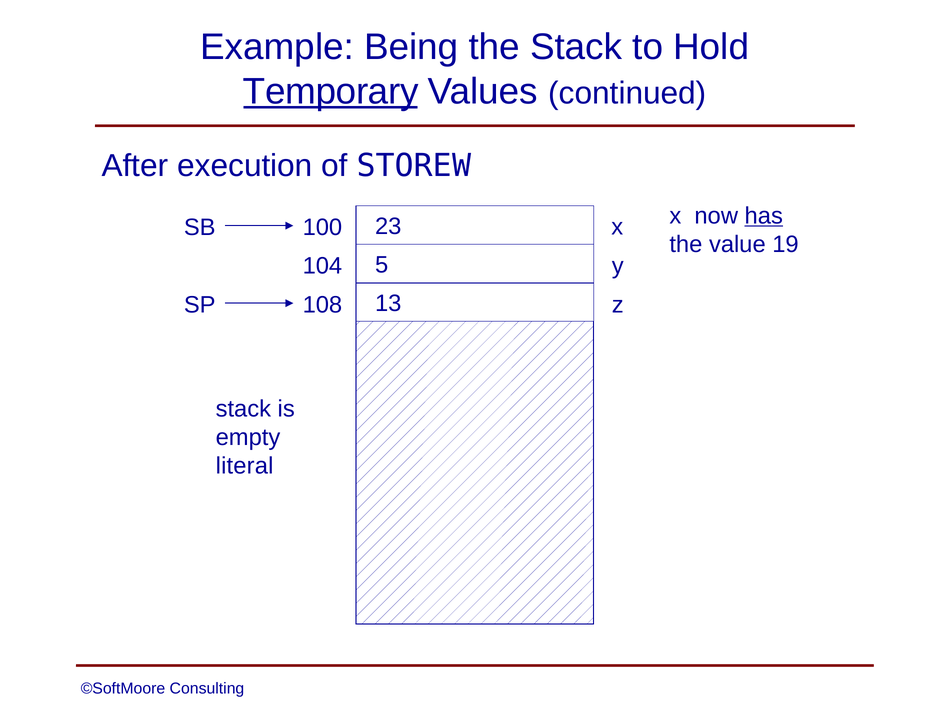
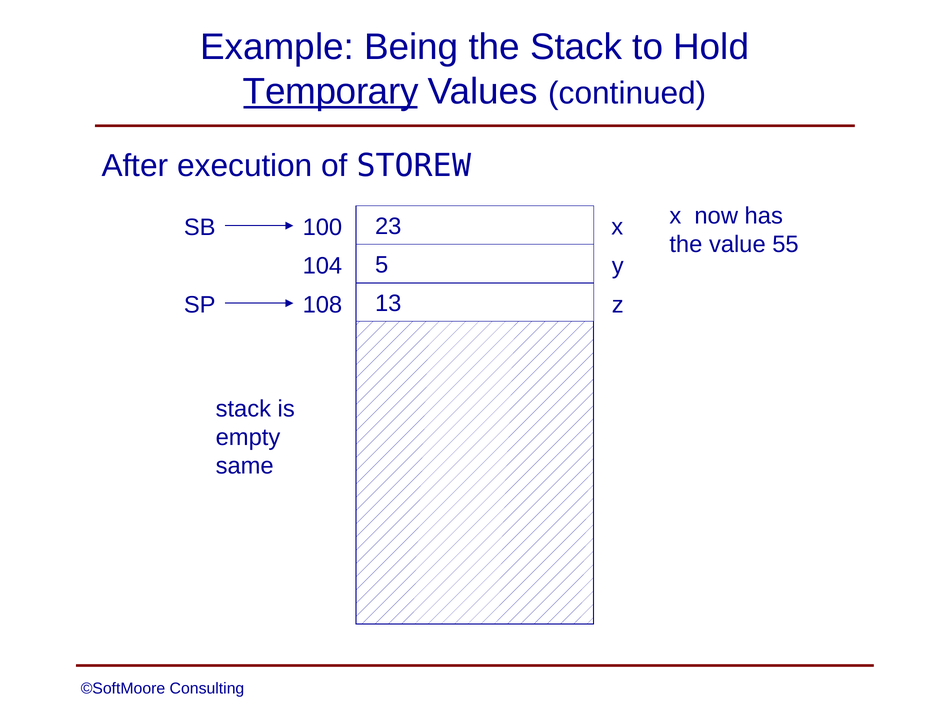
has underline: present -> none (764, 216)
19: 19 -> 55 (785, 244)
literal: literal -> same (245, 465)
